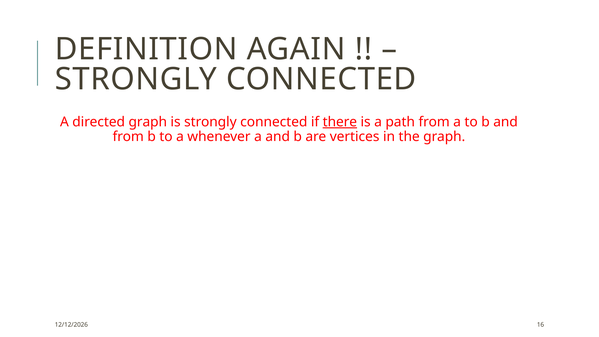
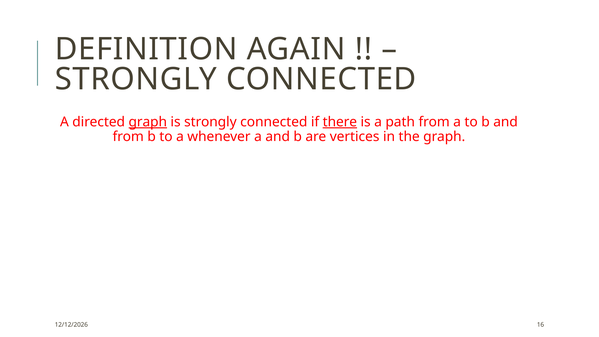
graph underline: none -> present (148, 122)
